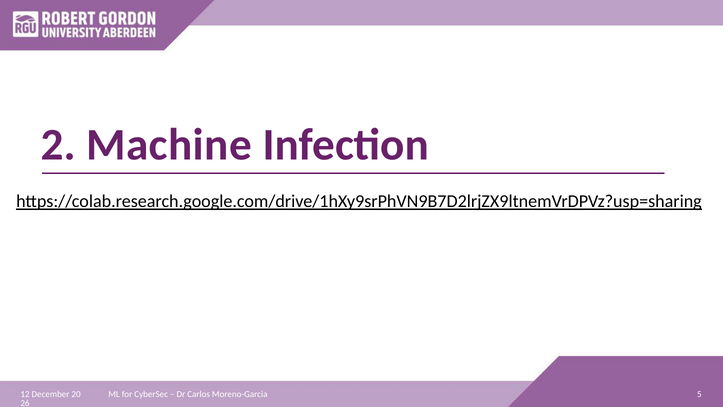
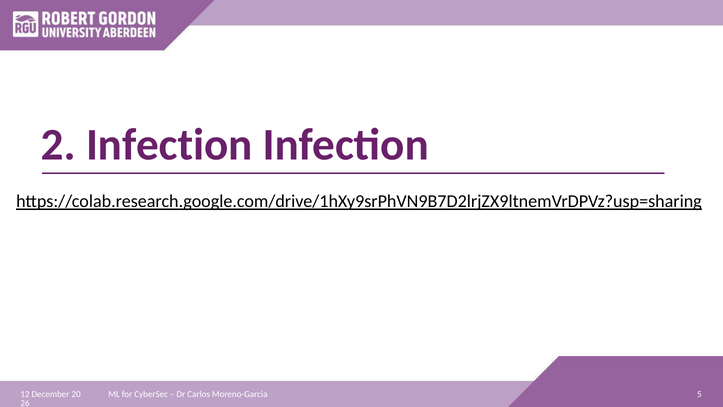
2 Machine: Machine -> Infection (169, 145)
